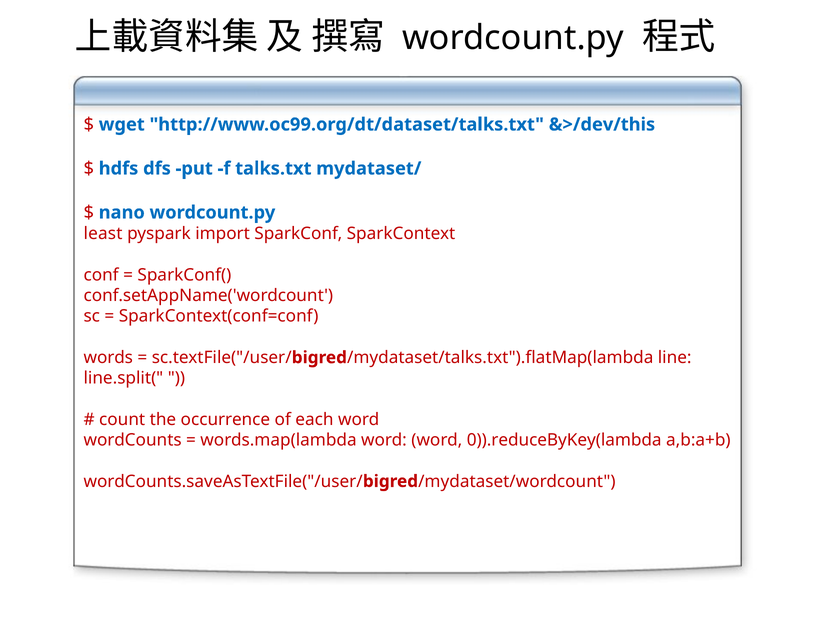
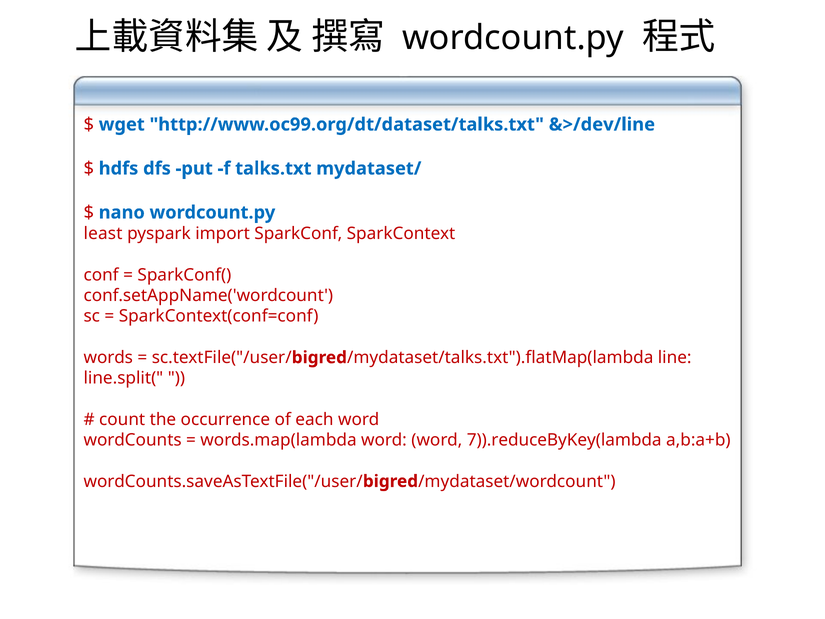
&>/dev/this: &>/dev/this -> &>/dev/line (602, 124)
0)).reduceByKey(lambda: 0)).reduceByKey(lambda -> 7)).reduceByKey(lambda (564, 440)
